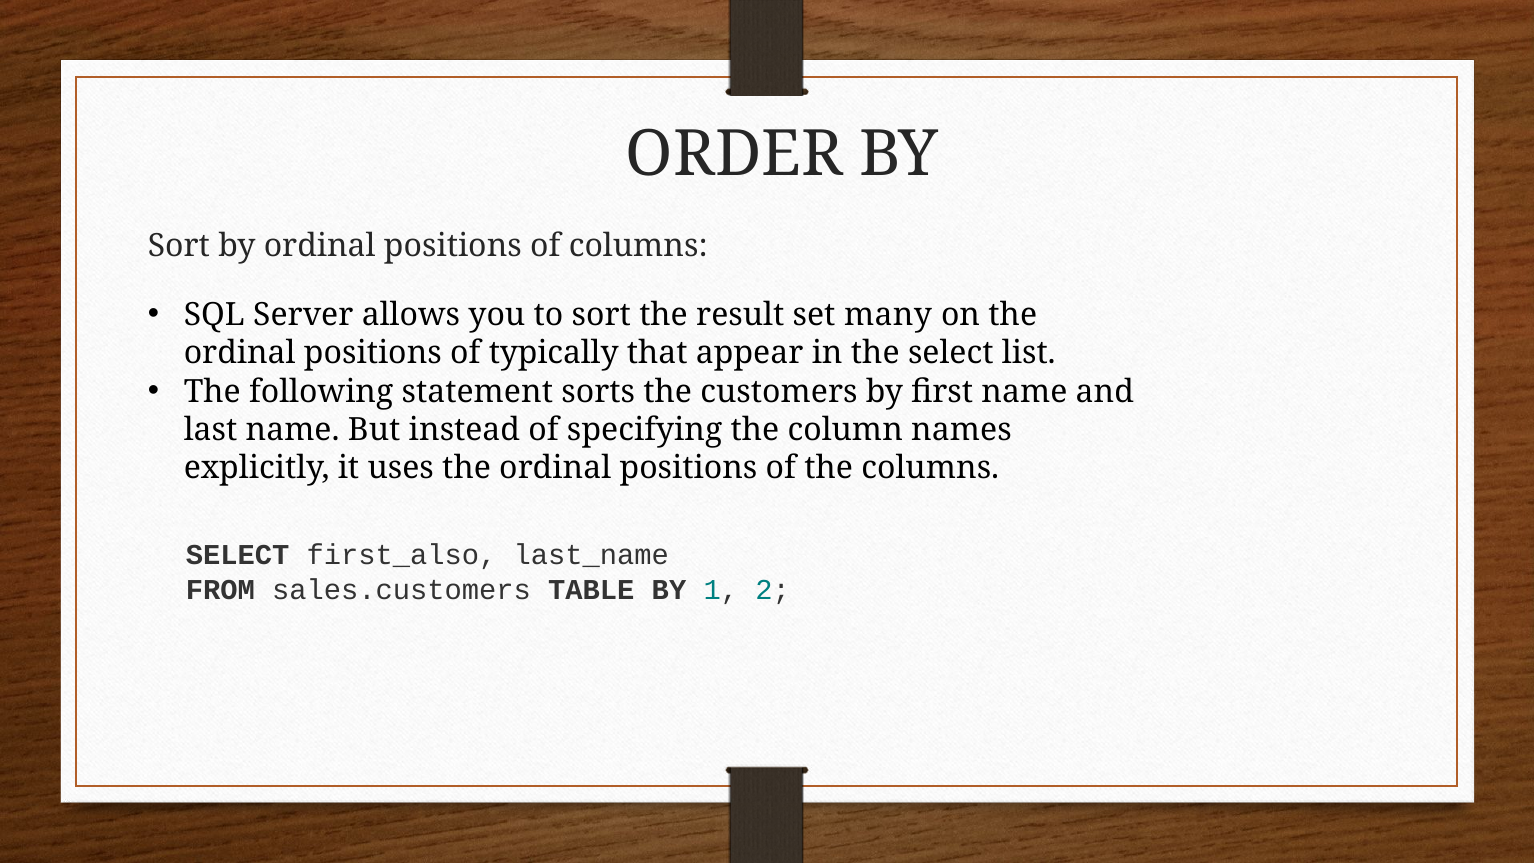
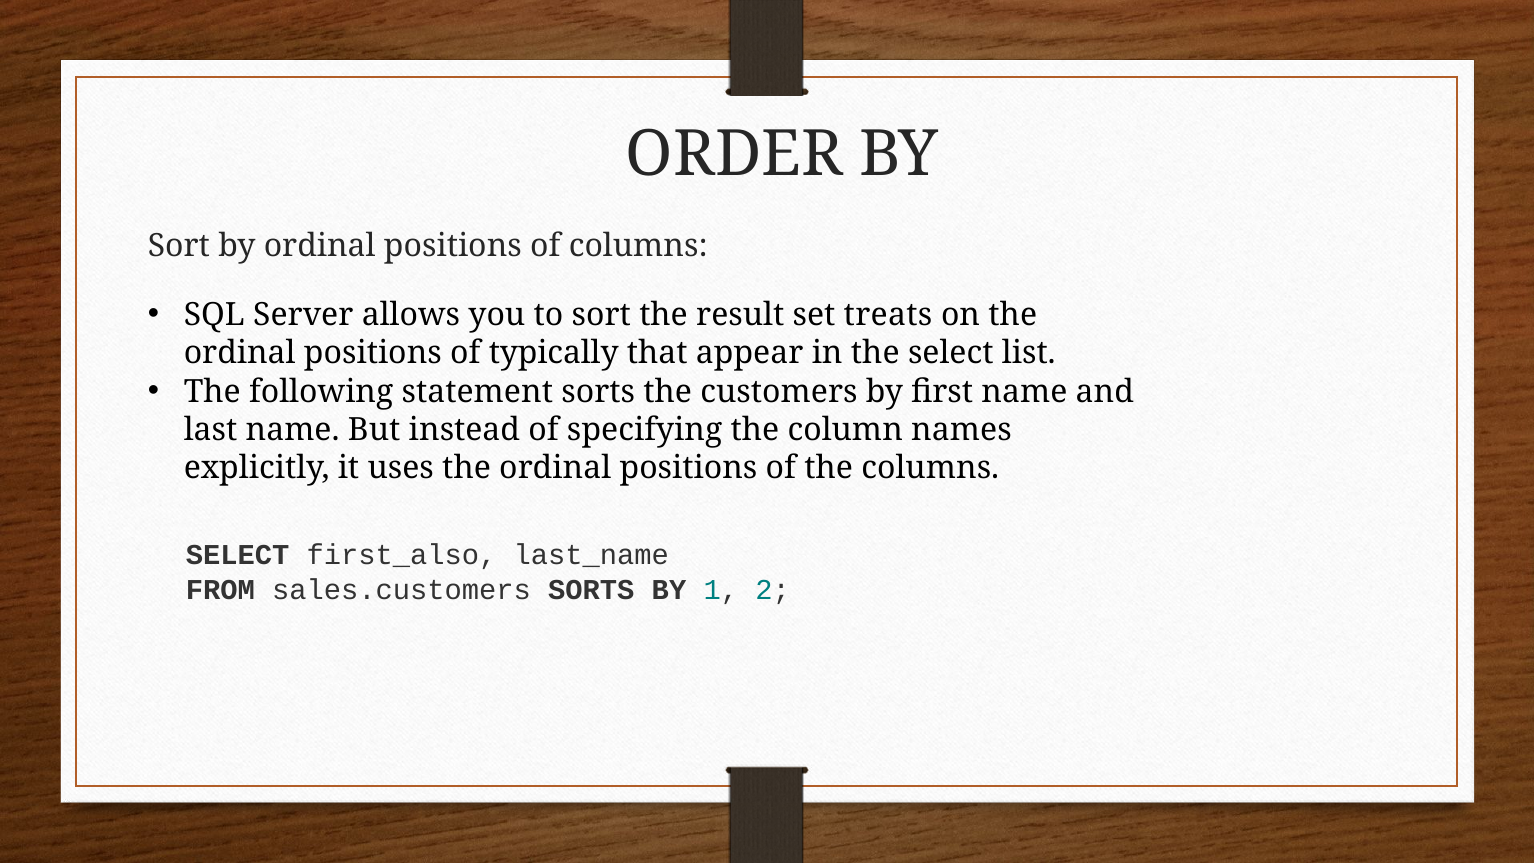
many: many -> treats (888, 315)
sales.customers TABLE: TABLE -> SORTS (591, 590)
